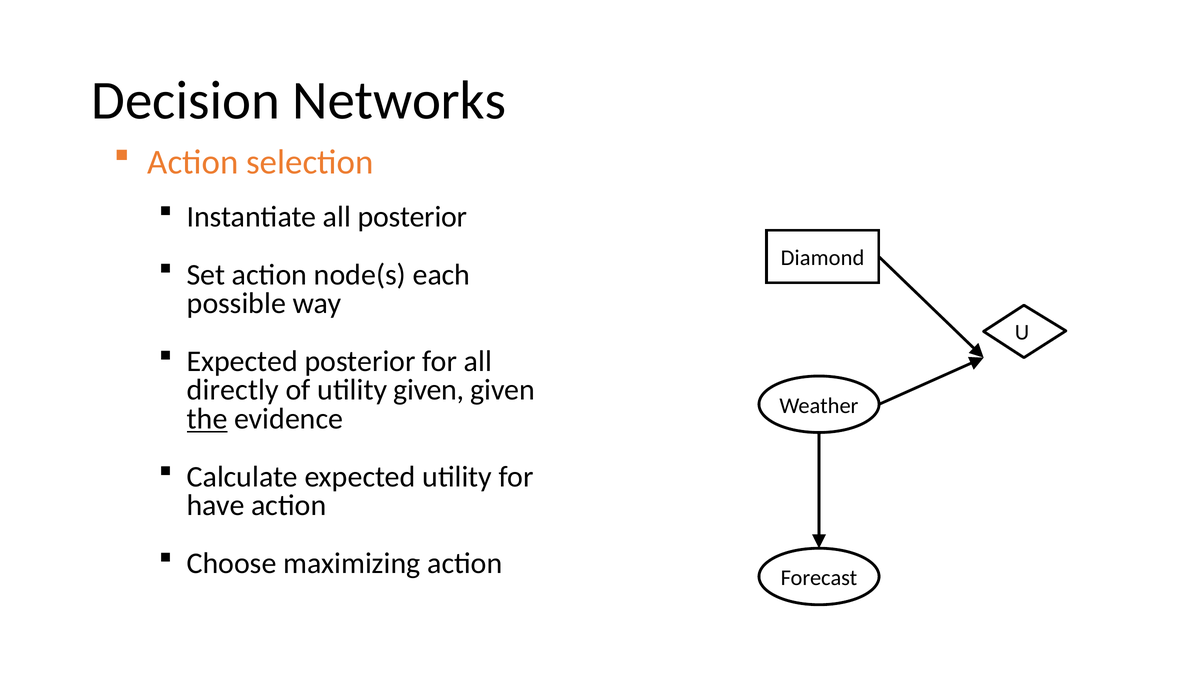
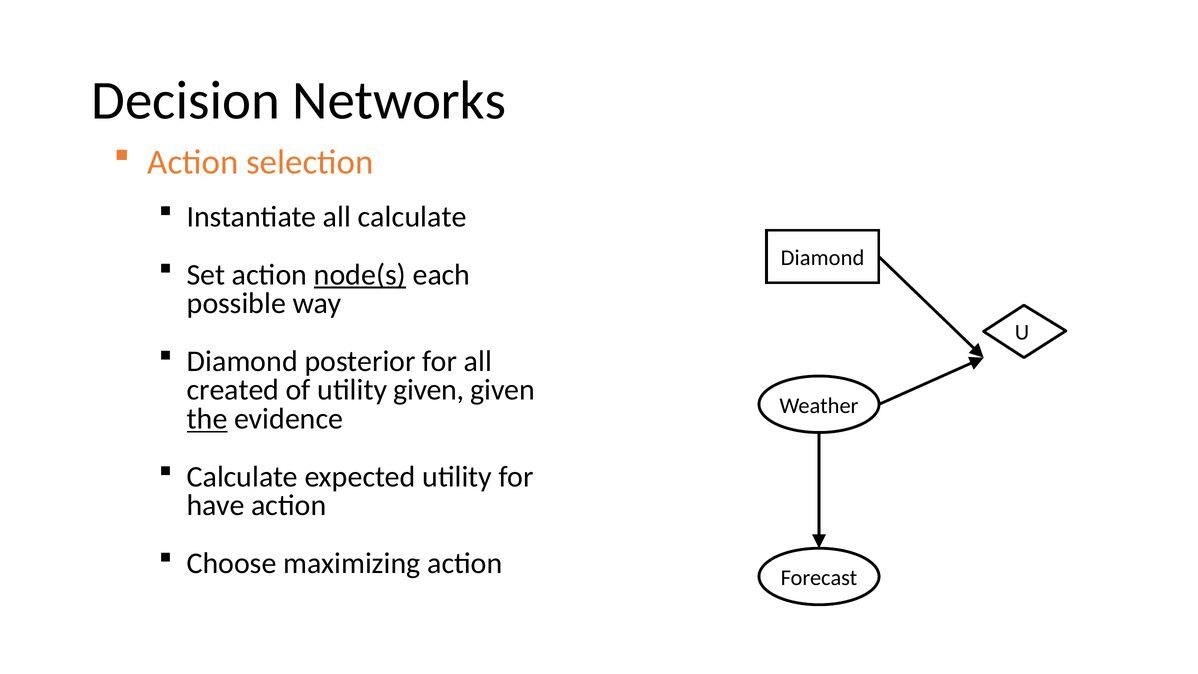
all posterior: posterior -> calculate (412, 217)
node(s underline: none -> present (360, 275)
Expected: Expected -> Diamond (242, 361)
directly: directly -> created (233, 390)
